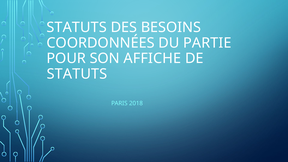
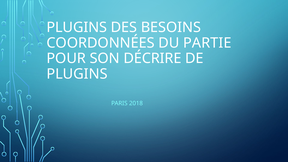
STATUTS: STATUTS -> PLUGINS (77, 27)
AFFICHE: AFFICHE -> DÉCRIRE (152, 58)
STATUTS: STATUTS -> PLUGINS (77, 74)
